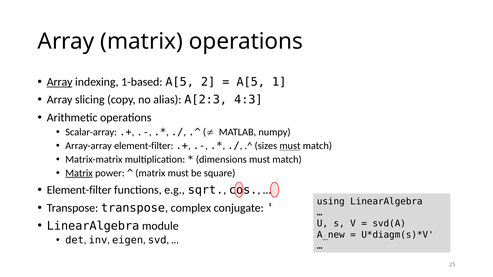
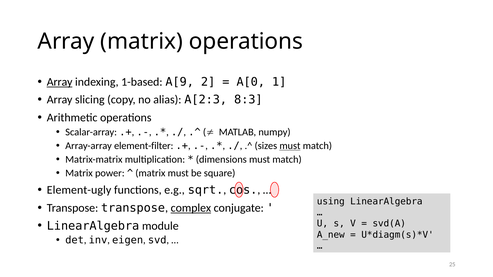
1-based A[5: A[5 -> A[9 (180, 82)
A[5: A[5 -> A[0 (251, 82)
4:3: 4:3 -> 8:3 (248, 100)
Matrix underline: present -> none (79, 173)
Element-filter: Element-filter -> Element-ugly (79, 190)
complex underline: none -> present (191, 208)
